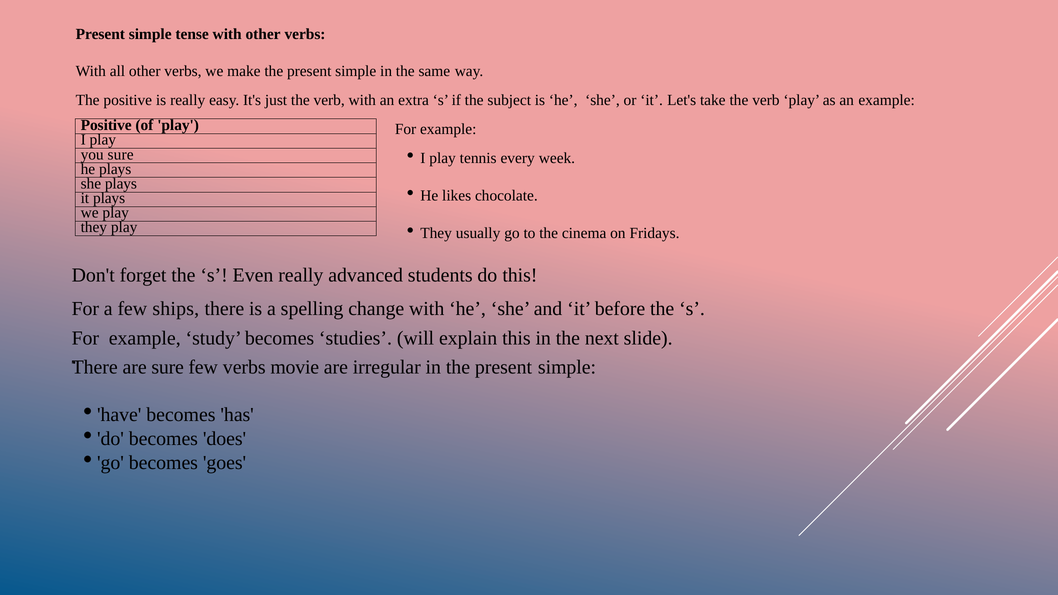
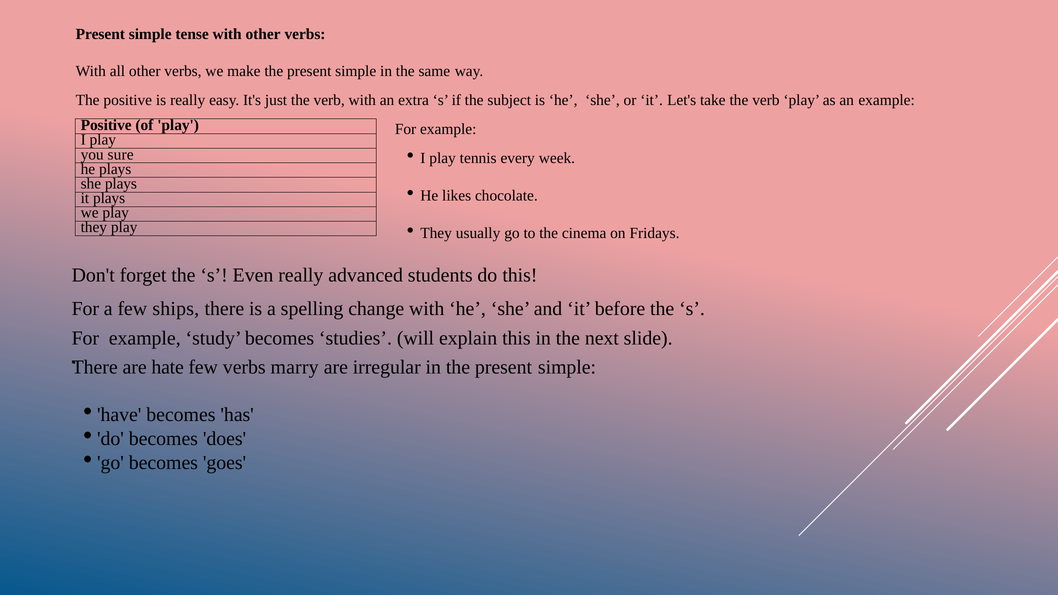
are sure: sure -> hate (168, 367)
movie: movie -> marry (295, 367)
